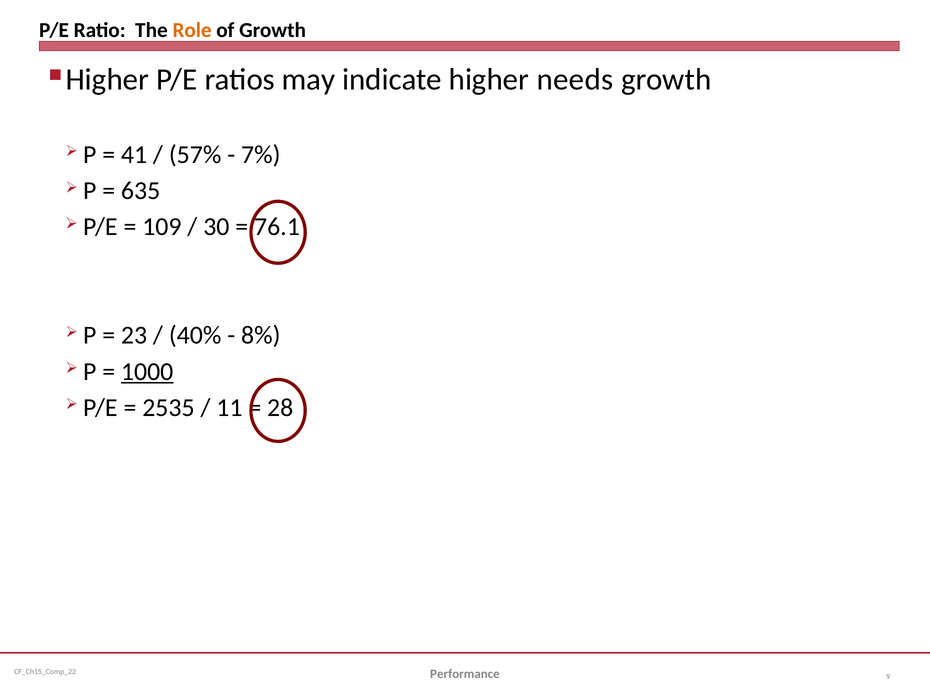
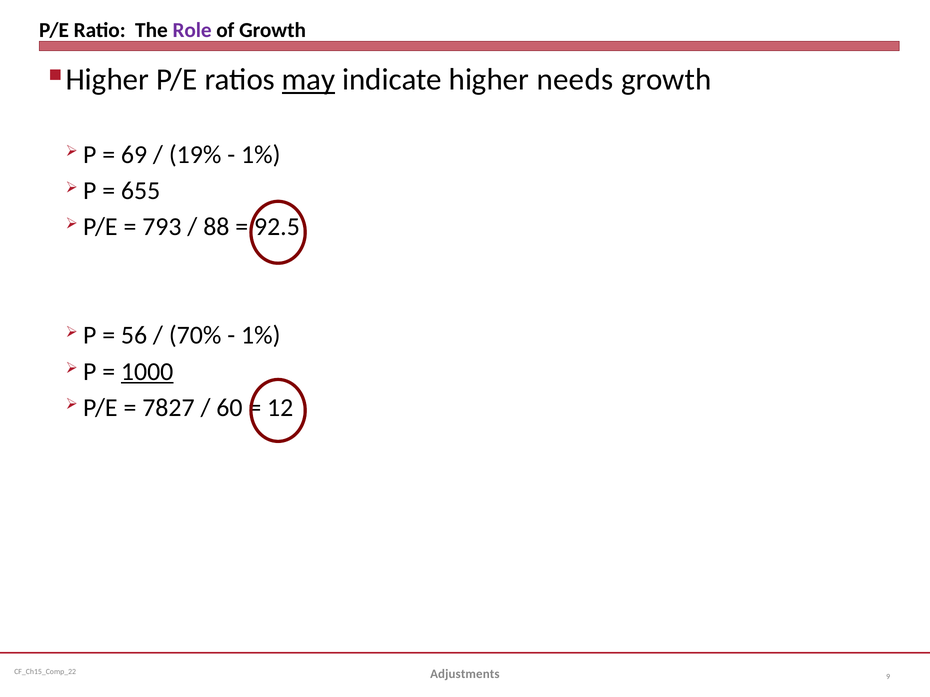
Role colour: orange -> purple (192, 30)
may underline: none -> present (309, 80)
41: 41 -> 69 (134, 155)
57%: 57% -> 19% (195, 155)
7%: 7% -> 1% (261, 155)
635: 635 -> 655 (141, 191)
109: 109 -> 793 (162, 227)
30: 30 -> 88 (216, 227)
76.1: 76.1 -> 92.5 (277, 227)
23: 23 -> 56 (134, 336)
40%: 40% -> 70% (195, 336)
8%: 8% -> 1% (261, 336)
2535: 2535 -> 7827 (168, 408)
11: 11 -> 60 (229, 408)
28: 28 -> 12 (280, 408)
Performance: Performance -> Adjustments (465, 675)
